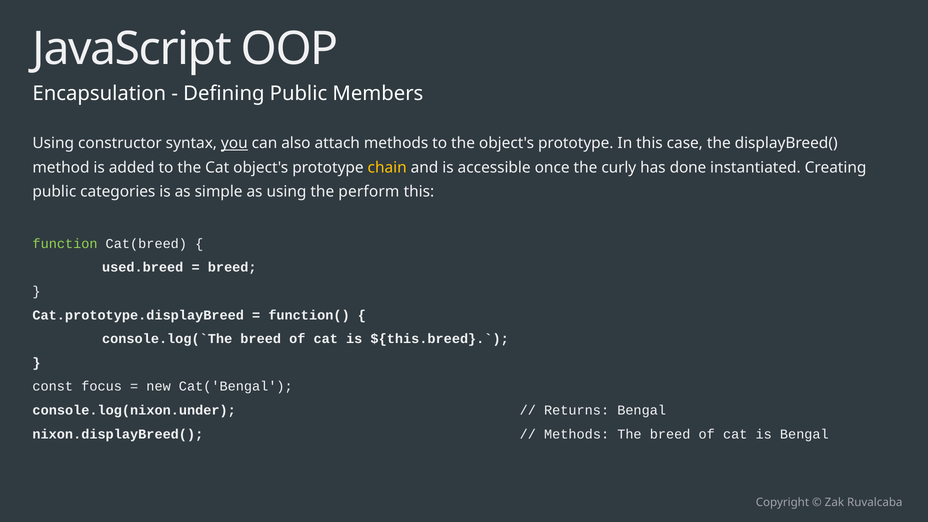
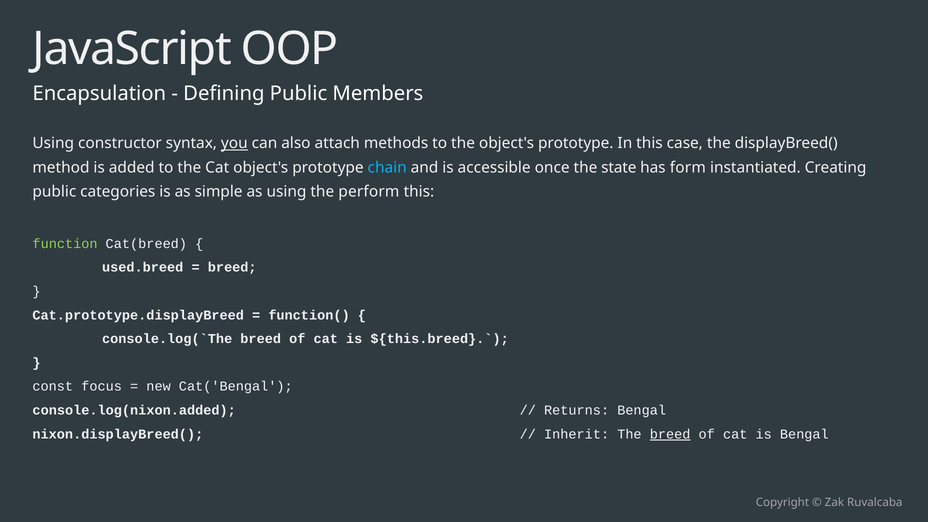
chain colour: yellow -> light blue (387, 167)
curly: curly -> state (619, 167)
done: done -> form (688, 167)
console.log(nixon.under: console.log(nixon.under -> console.log(nixon.added (134, 410)
Methods: Methods -> Inherit (577, 434)
breed underline: none -> present (670, 434)
